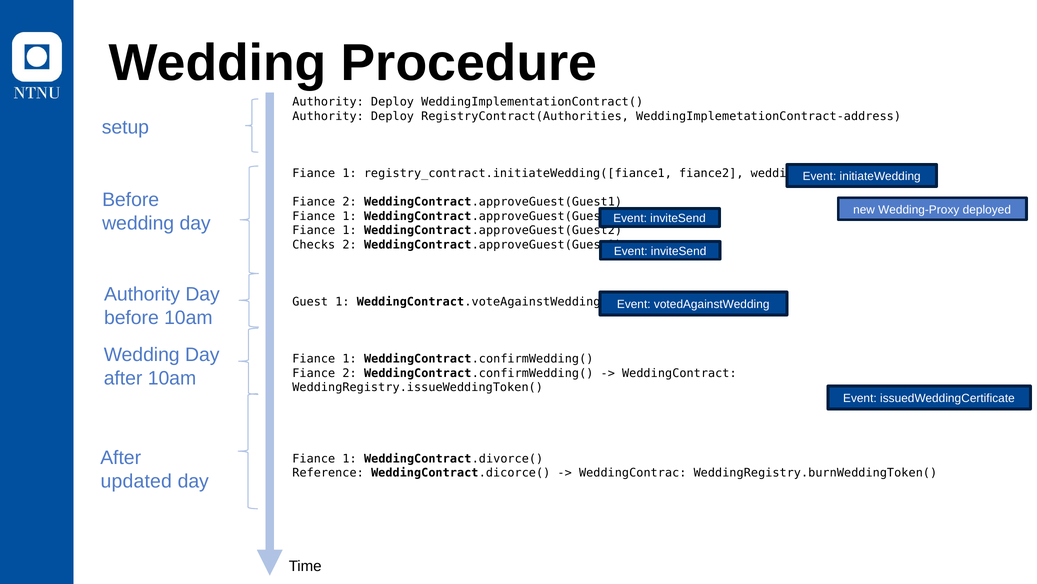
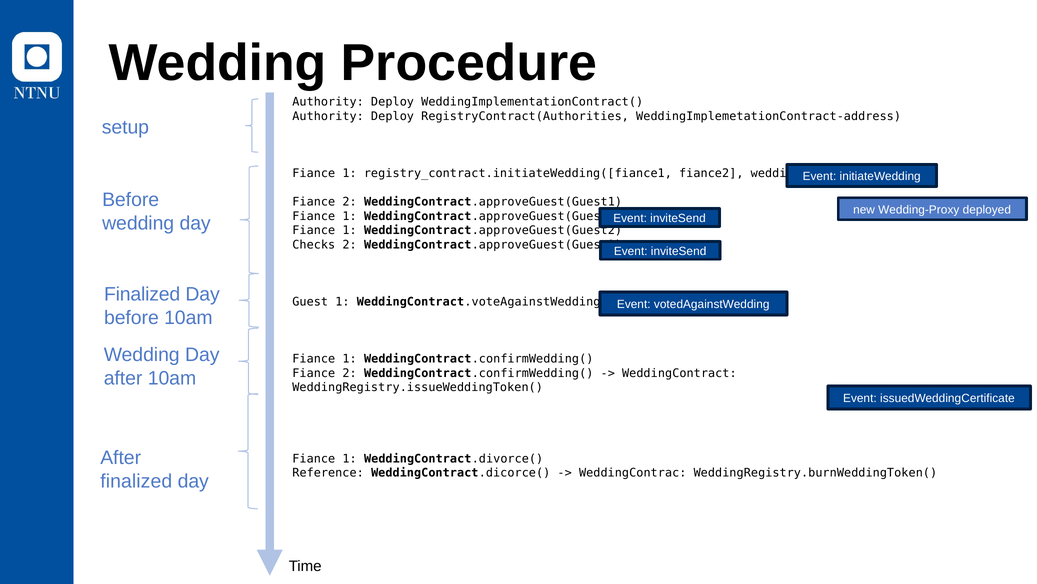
Authority: Authority -> Finalized (142, 294)
updated: updated -> finalized (136, 481)
